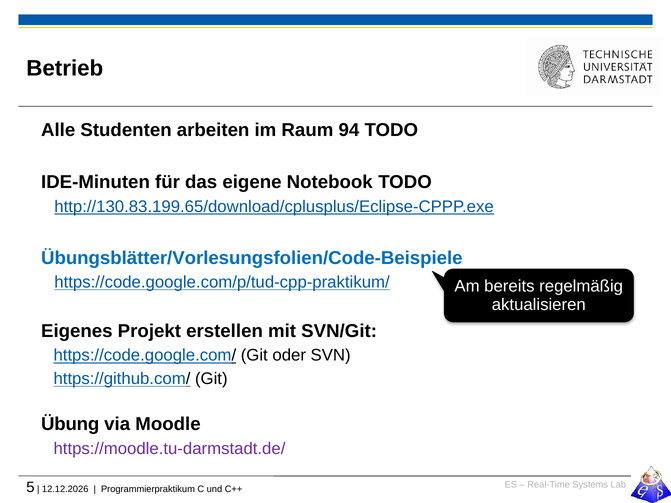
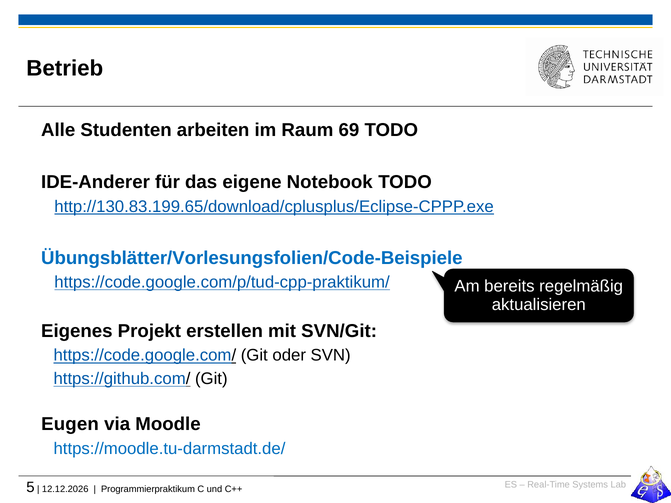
94: 94 -> 69 (349, 130)
IDE-Minuten: IDE-Minuten -> IDE-Anderer (95, 182)
Übung: Übung -> Eugen (70, 424)
https://moodle.tu-darmstadt.de/ colour: purple -> blue (169, 449)
